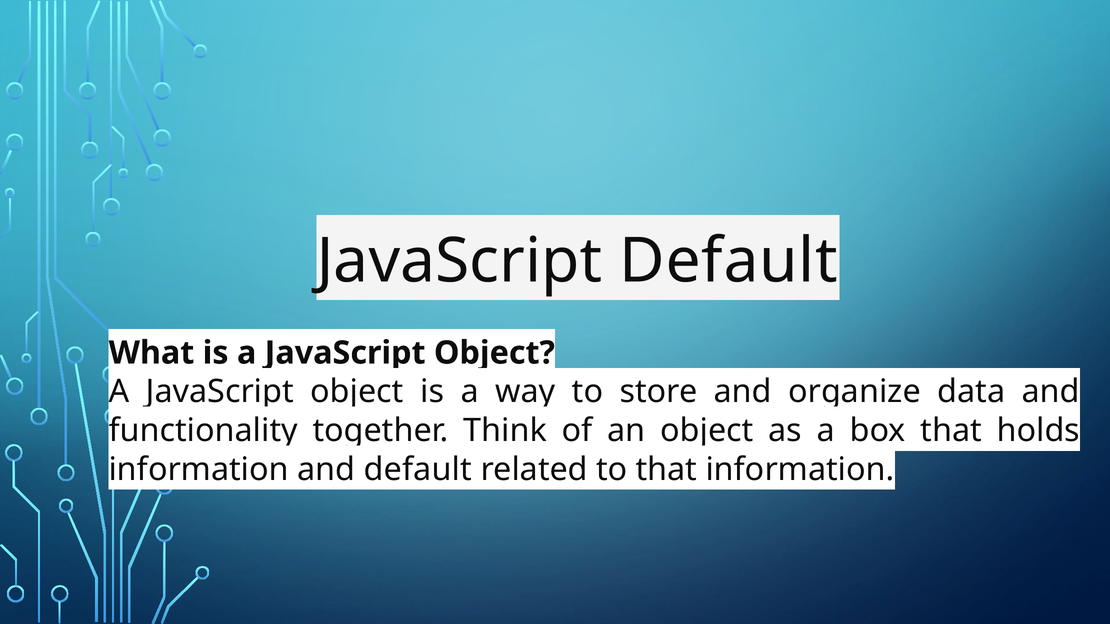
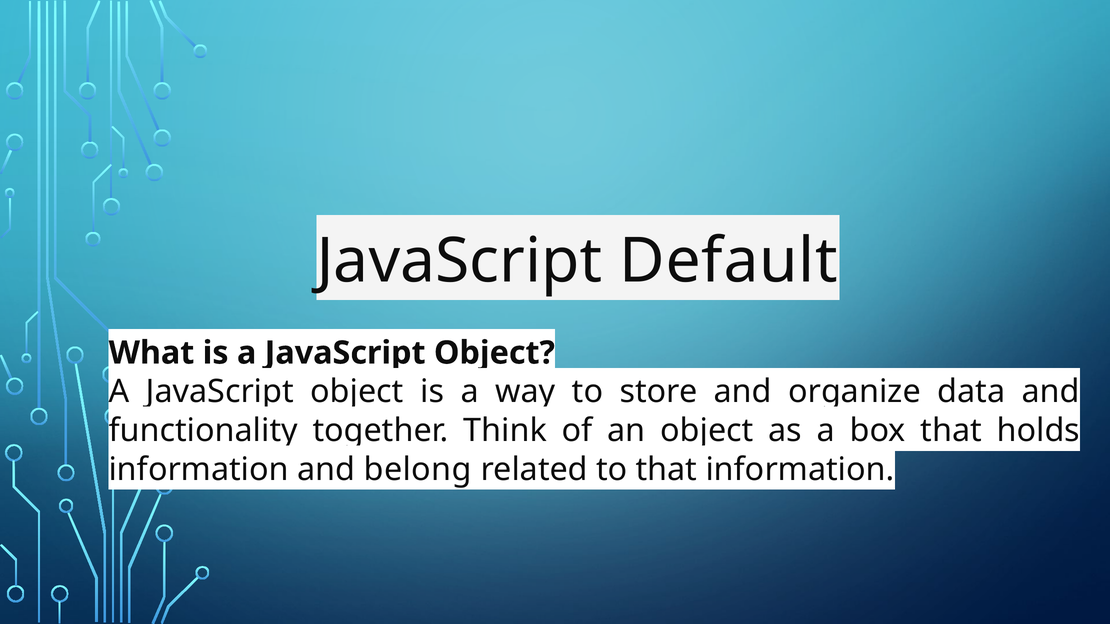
and default: default -> belong (418, 470)
